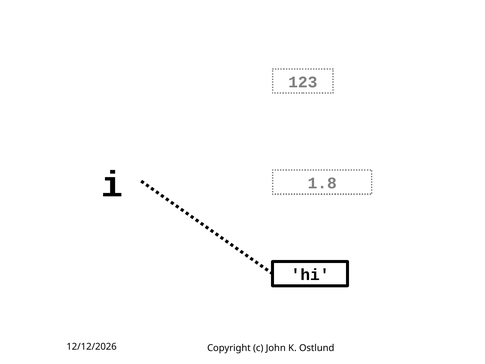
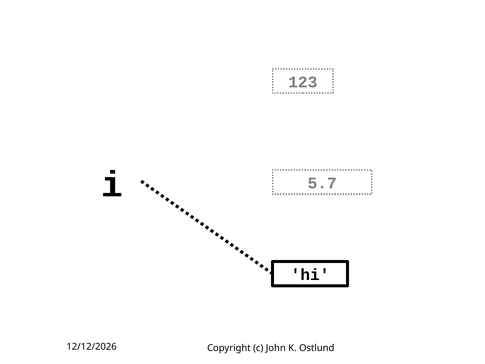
1.8: 1.8 -> 5.7 (322, 183)
